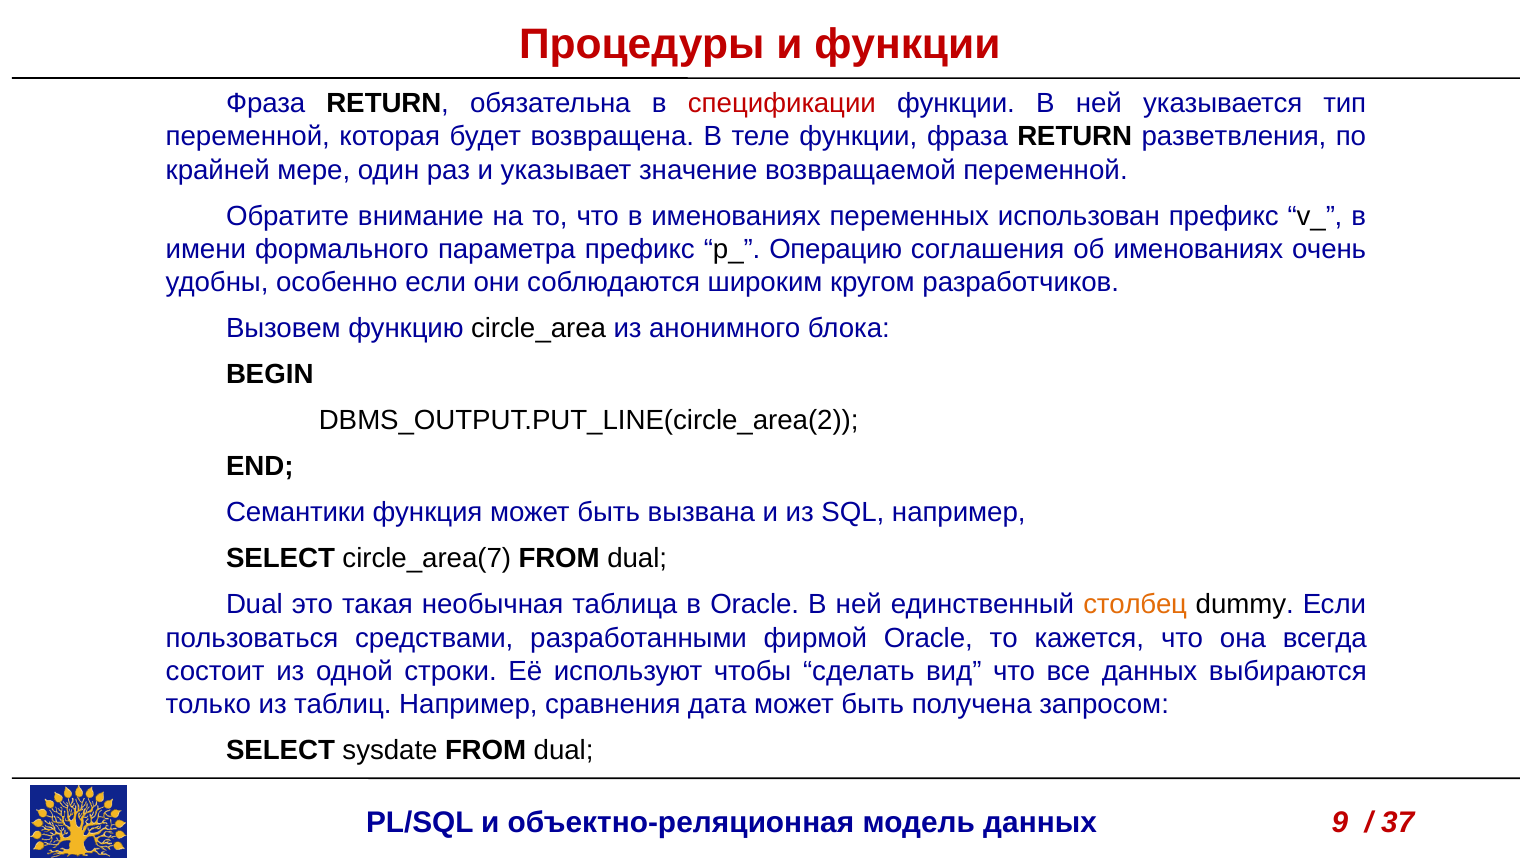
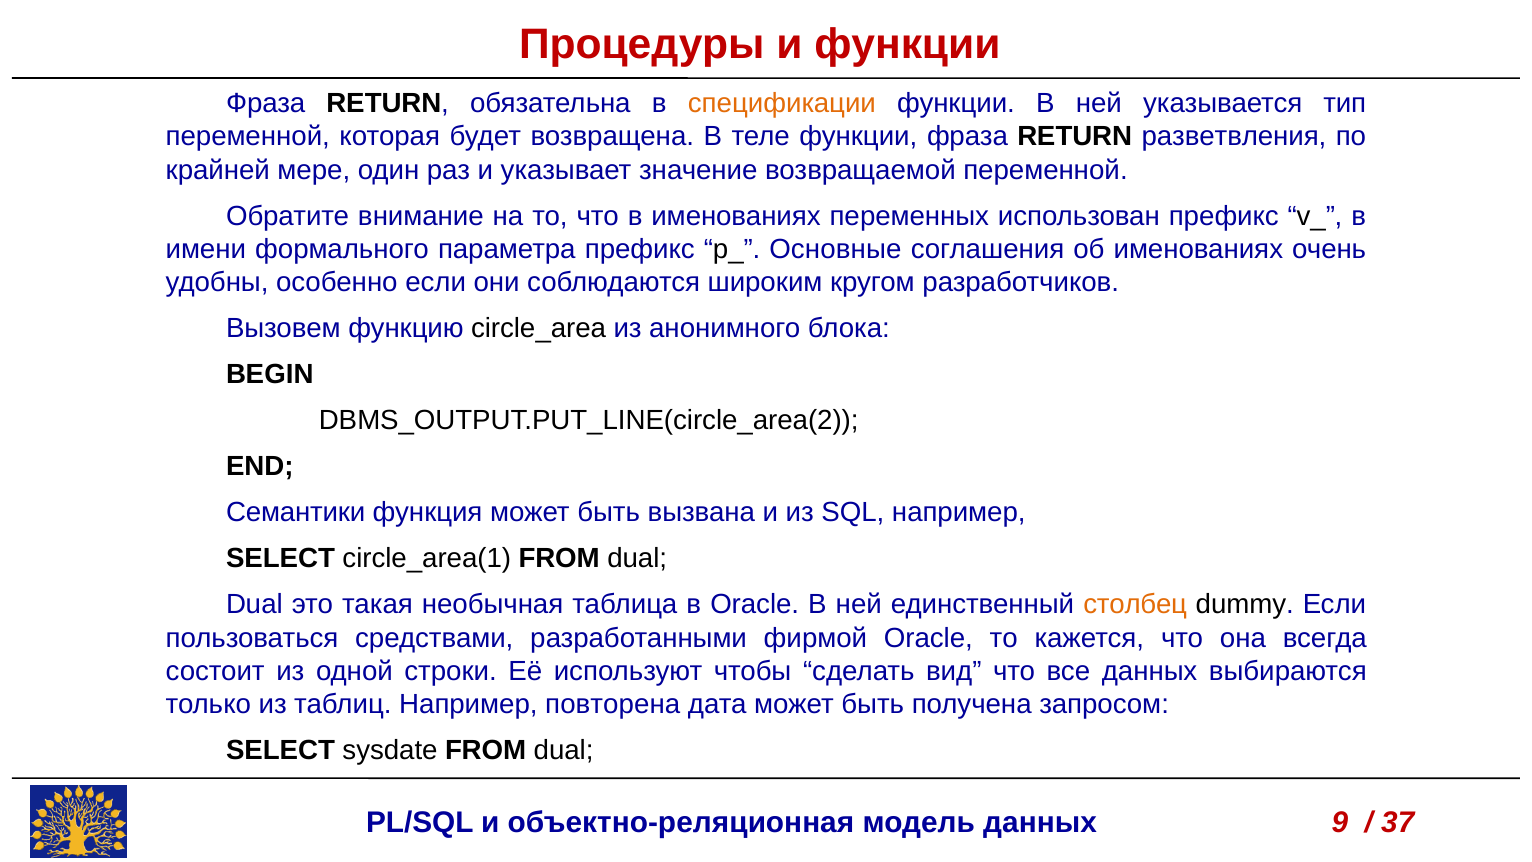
спецификации colour: red -> orange (782, 103)
Операцию: Операцию -> Основные (835, 249)
circle_area(7: circle_area(7 -> circle_area(1 (427, 558)
сравнения: сравнения -> повторена (613, 704)
